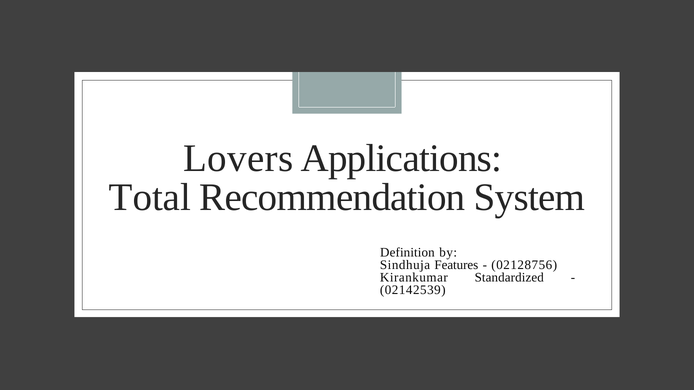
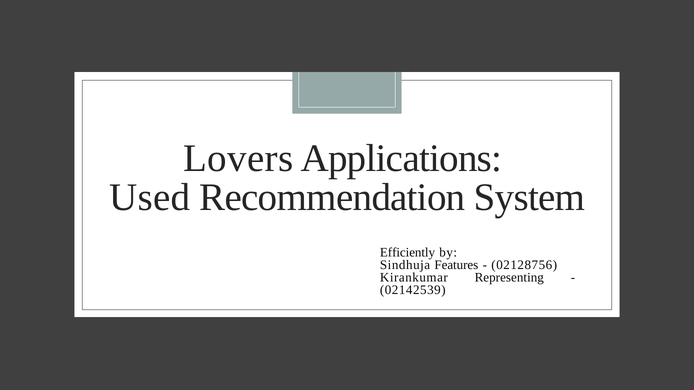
Total: Total -> Used (150, 197)
Definition: Definition -> Efficiently (408, 253)
Standardized: Standardized -> Representing (509, 278)
